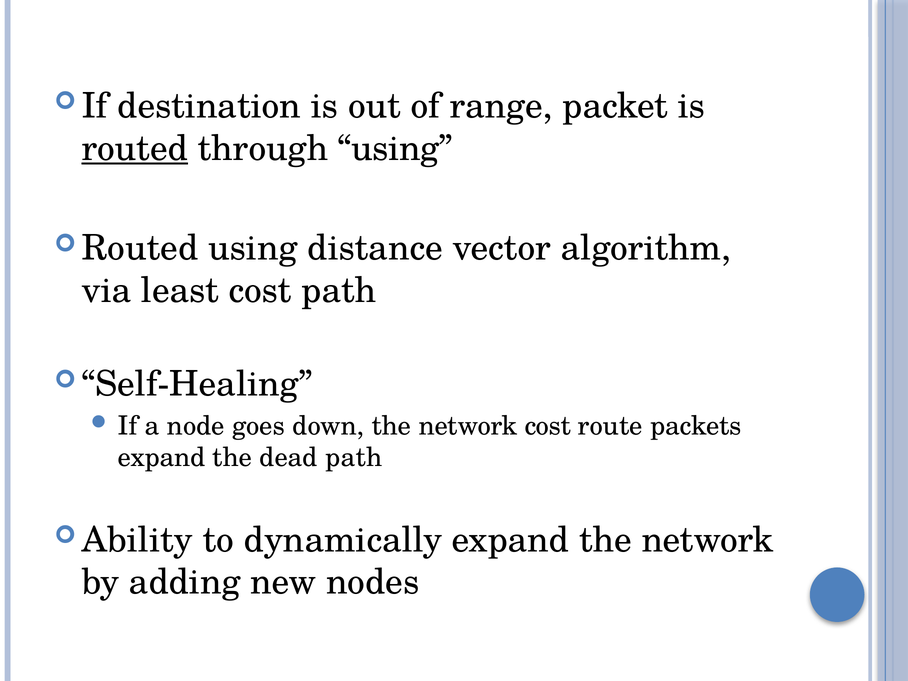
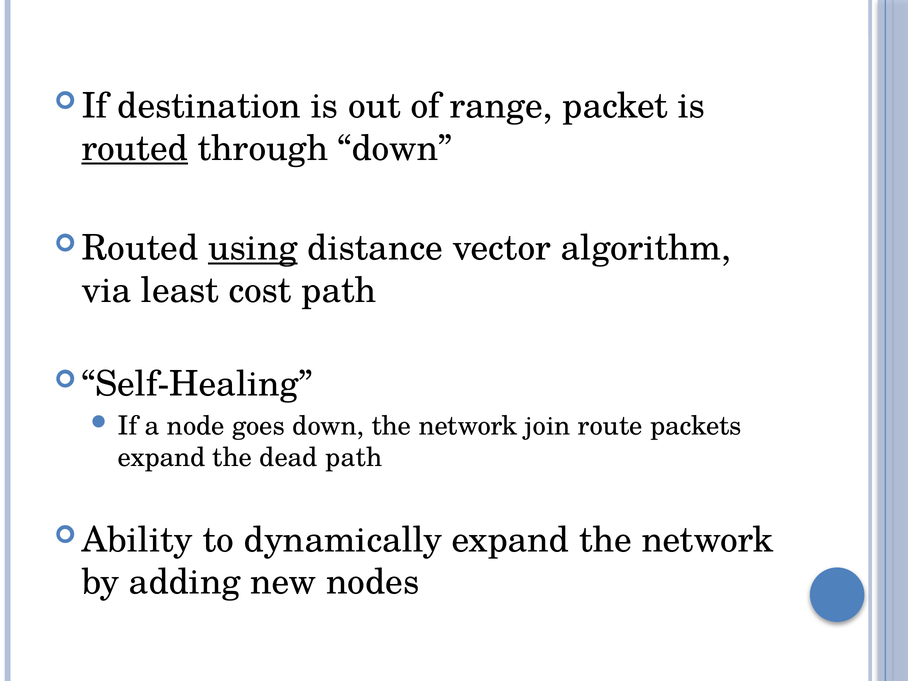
through using: using -> down (395, 148)
using underline: none -> present (253, 248)
network cost: cost -> join (548, 426)
